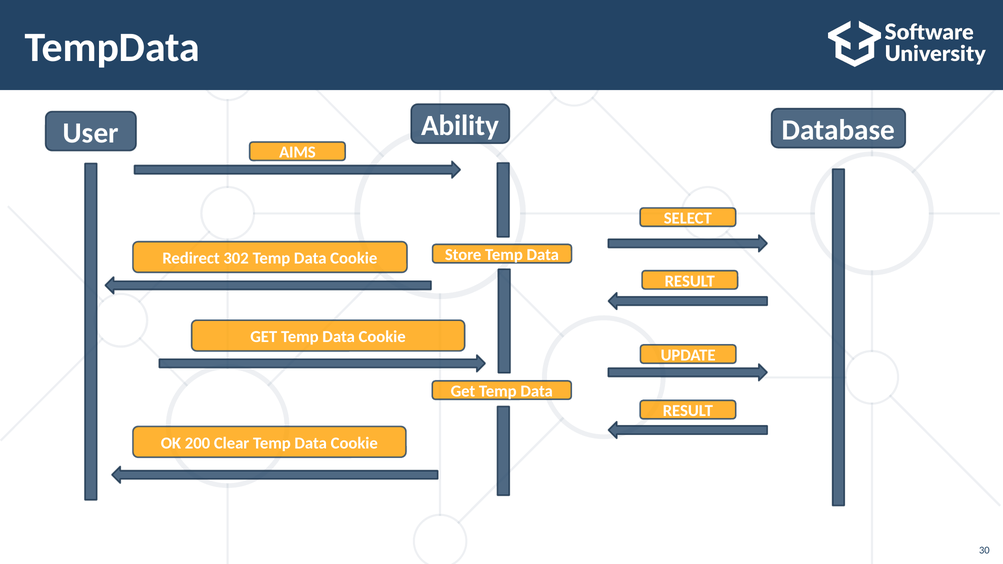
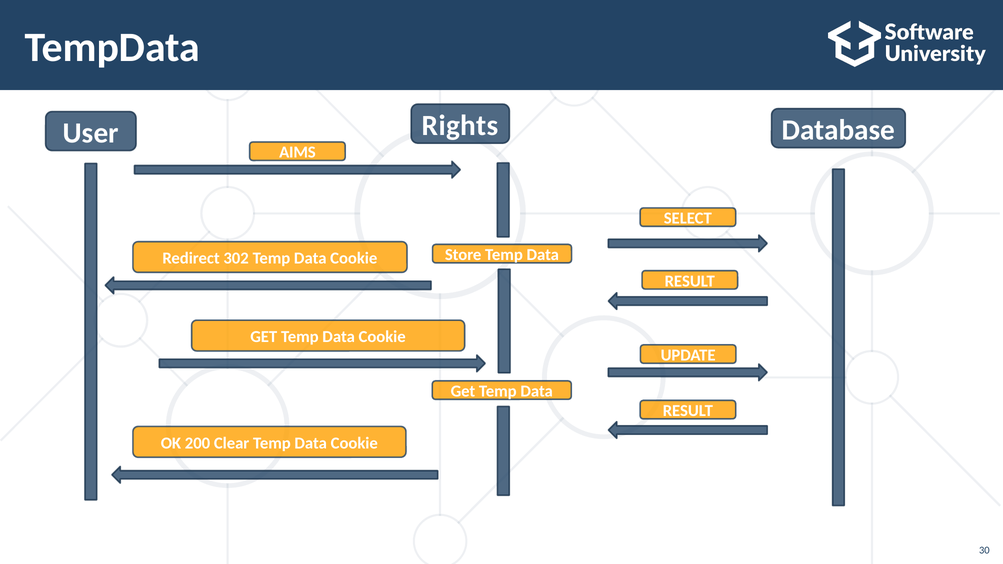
Ability: Ability -> Rights (460, 126)
